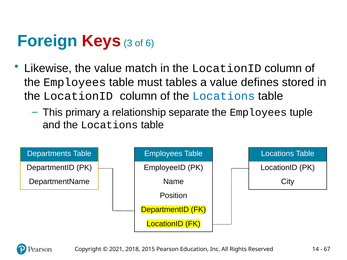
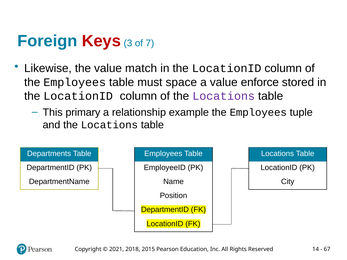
6: 6 -> 7 (150, 43)
tables: tables -> space (181, 82)
defines: defines -> enforce (260, 82)
Locations colour: blue -> purple (224, 96)
separate: separate -> example (189, 112)
